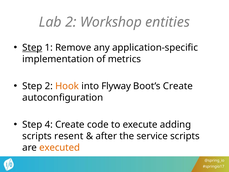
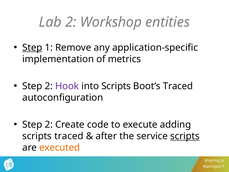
Hook colour: orange -> purple (67, 86)
into Flyway: Flyway -> Scripts (116, 86)
Boot’s Create: Create -> Traced (178, 86)
4: 4 -> 2 (49, 124)
scripts resent: resent -> traced (69, 136)
scripts underline: none -> present (185, 136)
